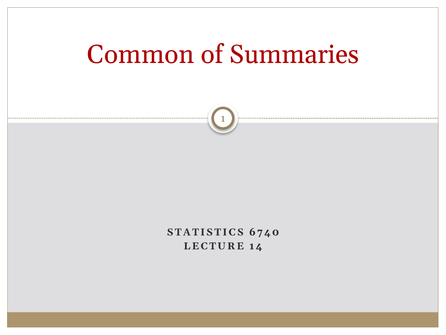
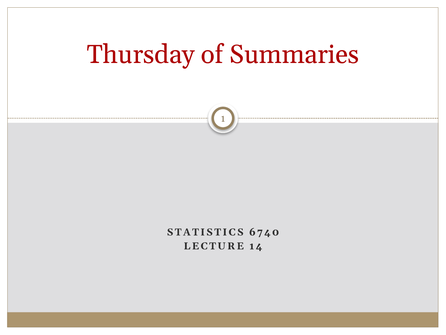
Common: Common -> Thursday (141, 55)
